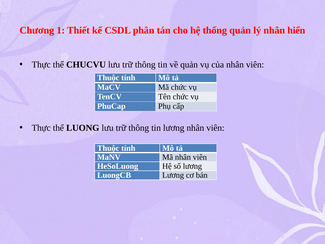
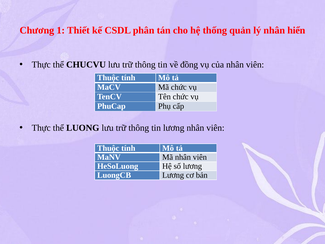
về quản: quản -> đồng (189, 65)
